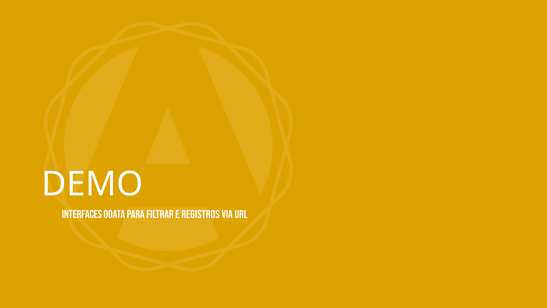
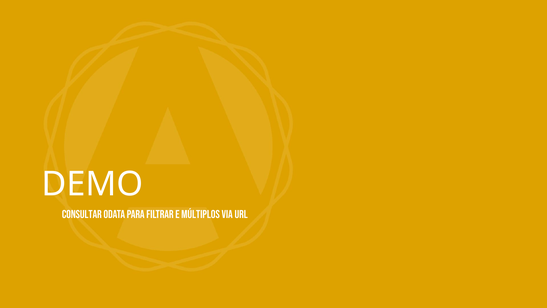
Interfaces: Interfaces -> Consultar (82, 214)
registros: registros -> múltiplos (201, 214)
